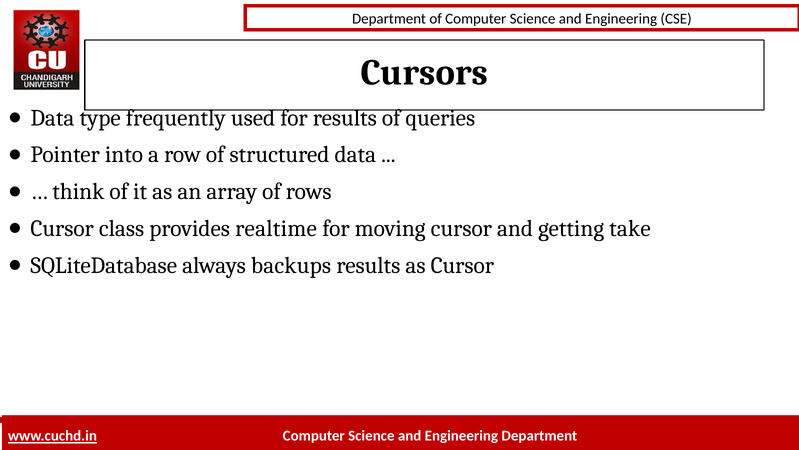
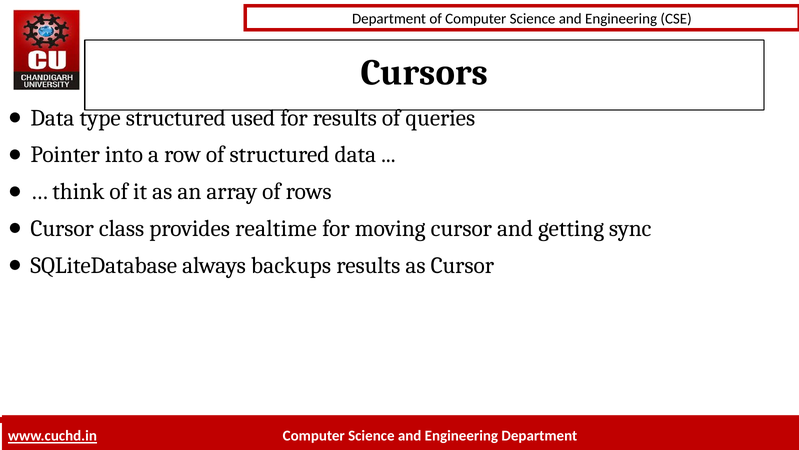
type frequently: frequently -> structured (176, 118)
take: take -> sync (630, 228)
